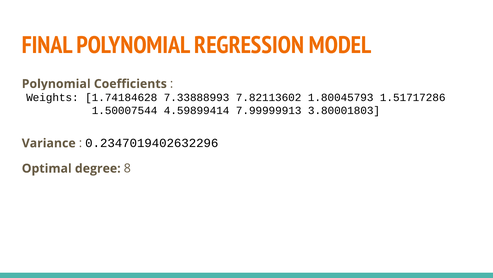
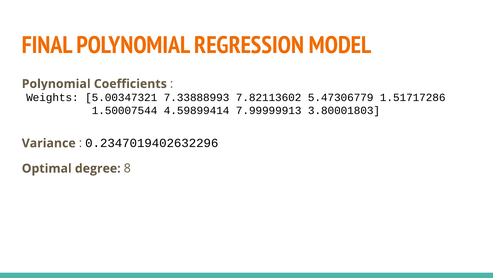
1.74184628: 1.74184628 -> 5.00347321 (121, 97)
1.80045793: 1.80045793 -> 5.47306779 (341, 97)
